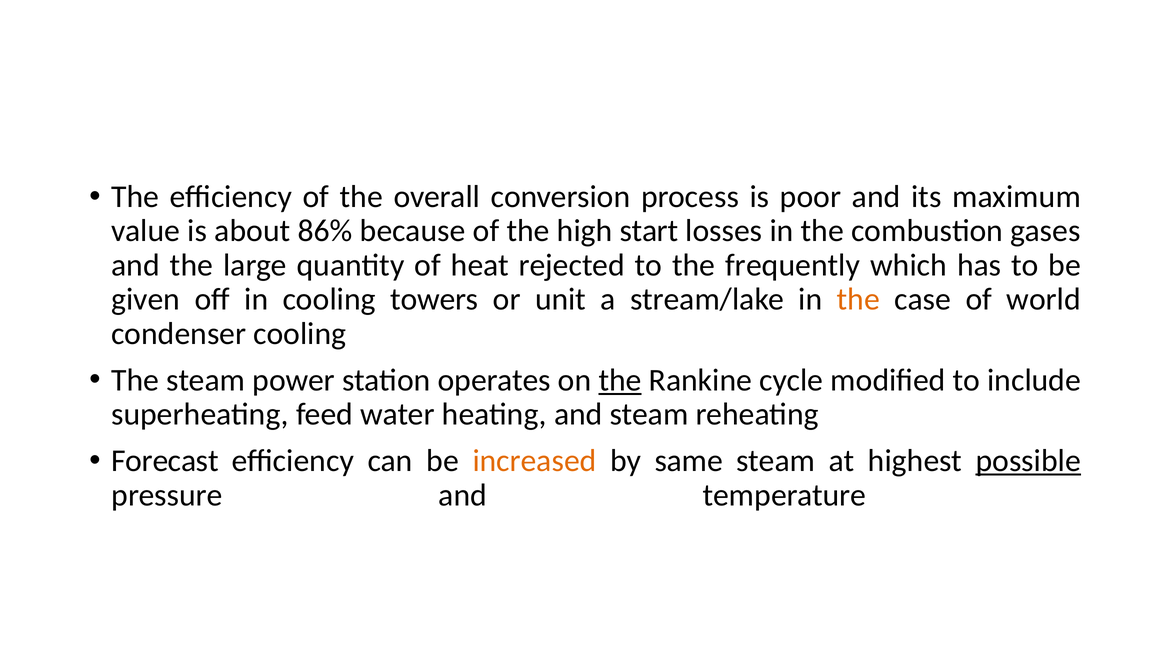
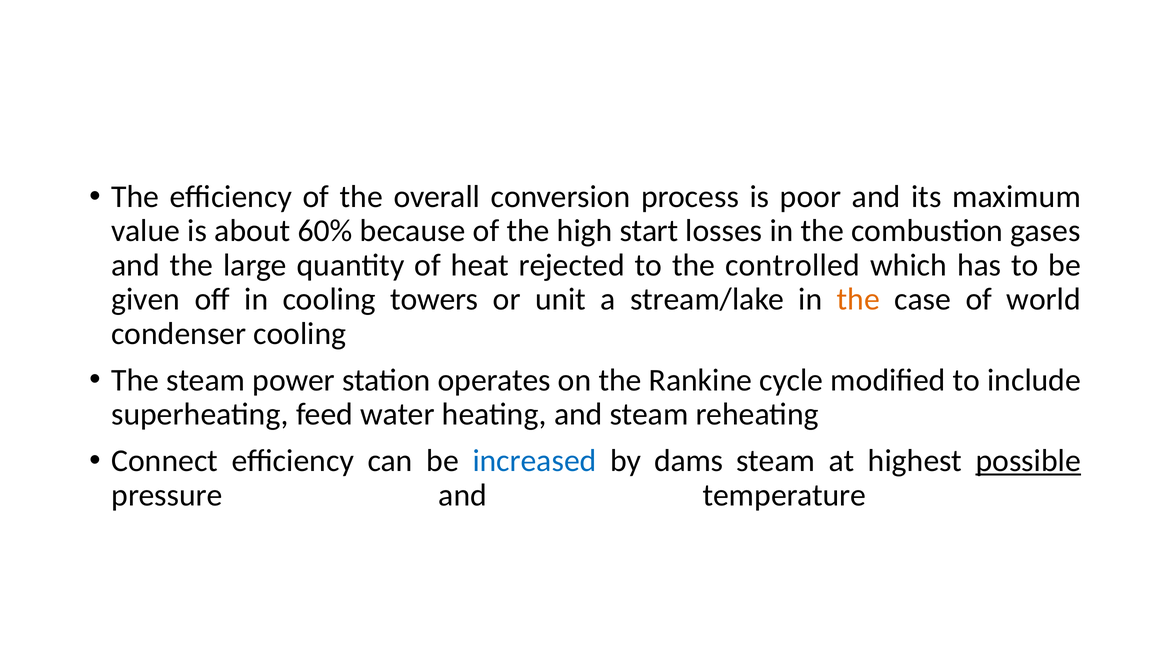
86%: 86% -> 60% (325, 231)
frequently: frequently -> controlled (793, 265)
the underline: present -> none (620, 380)
Forecast: Forecast -> Connect (165, 461)
increased colour: orange -> blue (534, 461)
same: same -> dams (689, 461)
